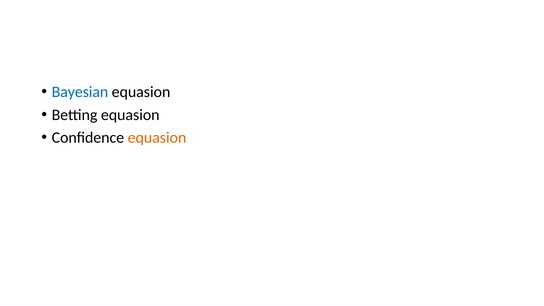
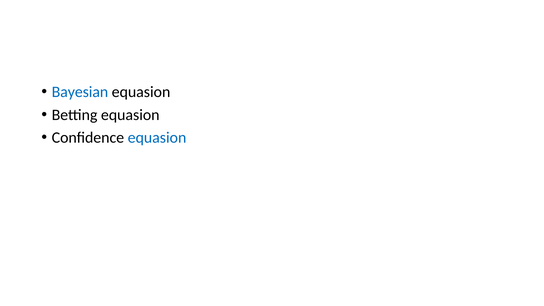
equasion colour: orange -> blue (157, 138)
